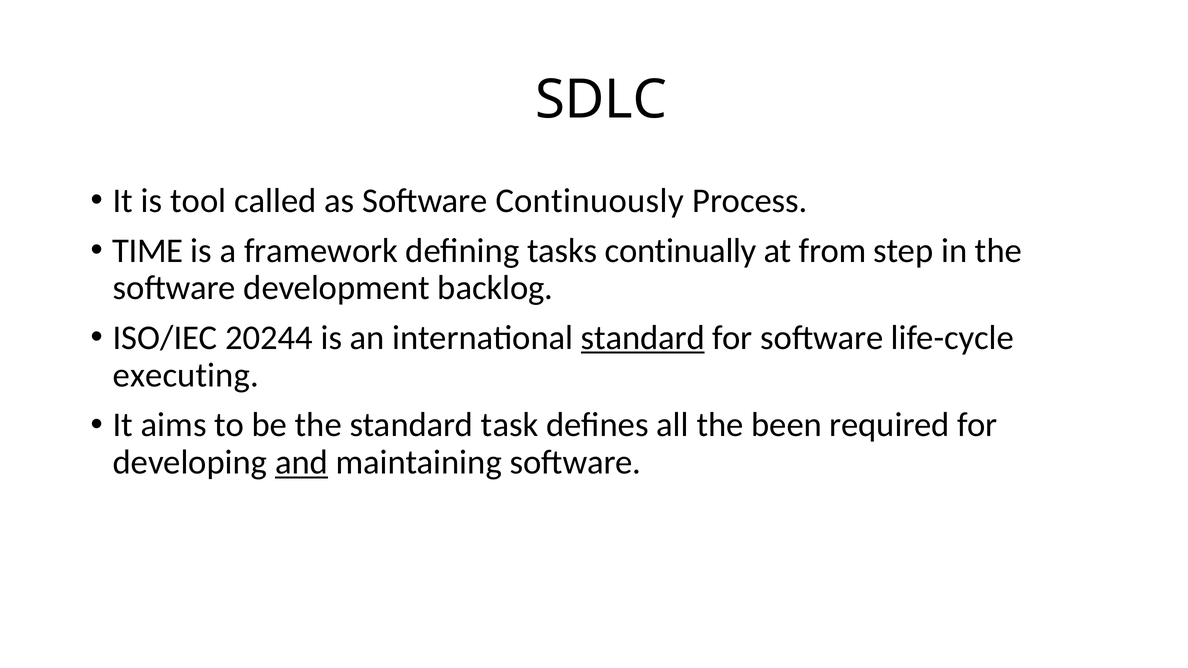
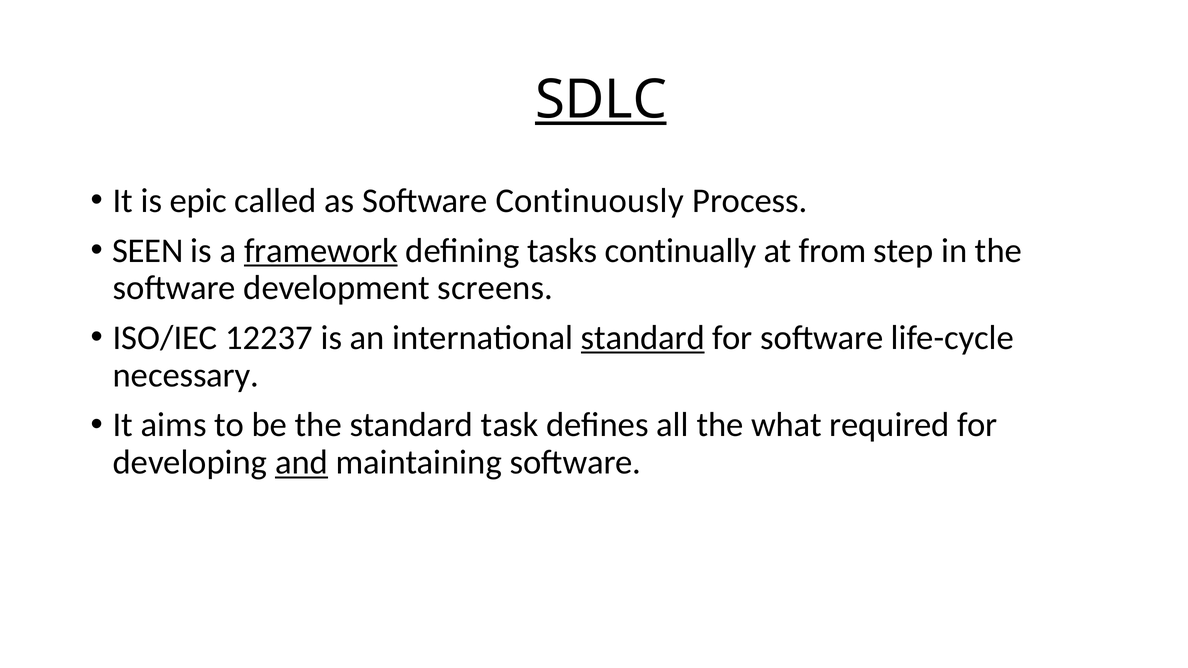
SDLC underline: none -> present (601, 100)
tool: tool -> epic (198, 201)
TIME: TIME -> SEEN (148, 251)
framework underline: none -> present (321, 251)
backlog: backlog -> screens (495, 288)
20244: 20244 -> 12237 (269, 338)
executing: executing -> necessary (186, 375)
been: been -> what (787, 425)
